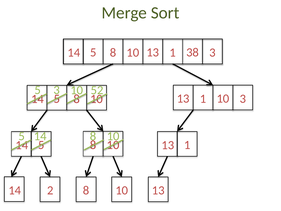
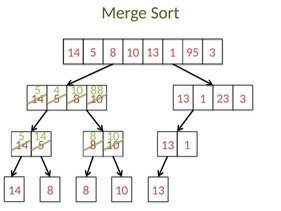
38: 38 -> 95 (193, 52)
5 3: 3 -> 4 (57, 90)
52: 52 -> 88 (97, 90)
13 10: 10 -> 23 (223, 98)
14 2: 2 -> 8 (50, 190)
